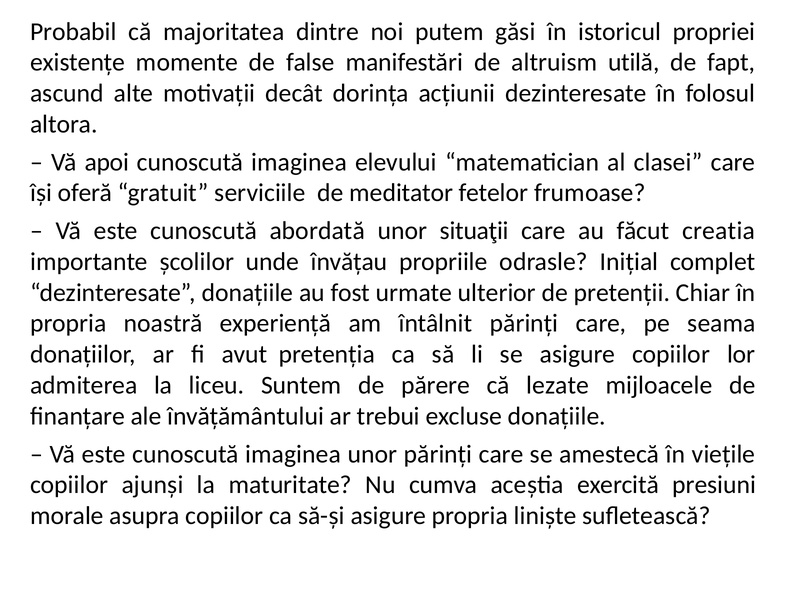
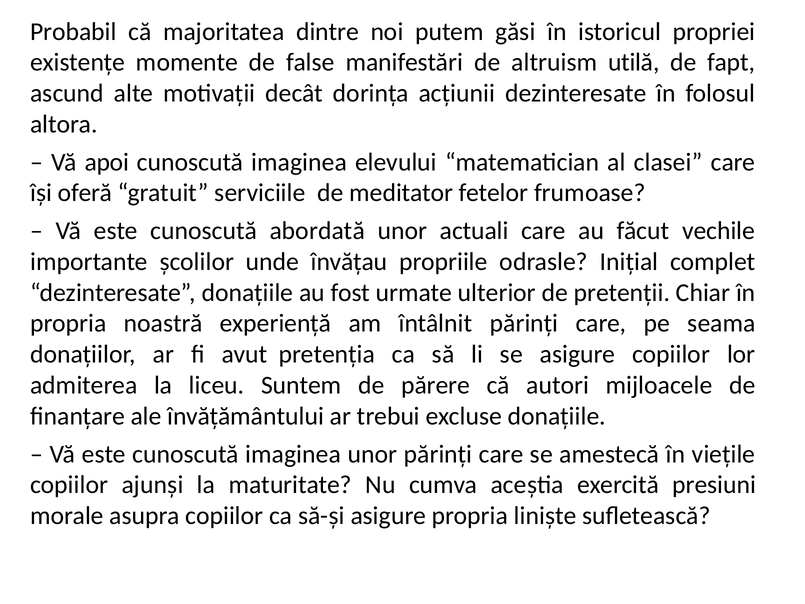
situaţii: situaţii -> actuali (474, 231)
creatia: creatia -> vechile (719, 231)
lezate: lezate -> autori (558, 385)
